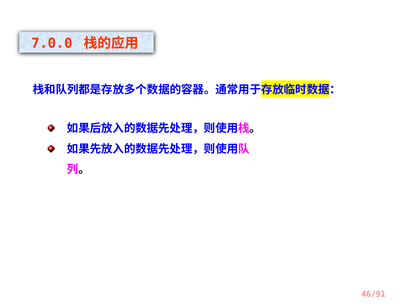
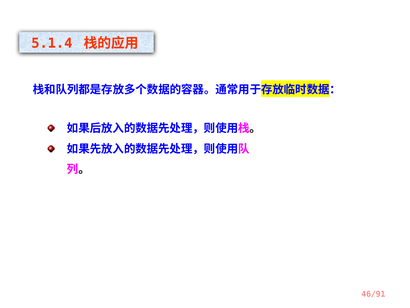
7.0.0: 7.0.0 -> 5.1.4 (52, 43)
